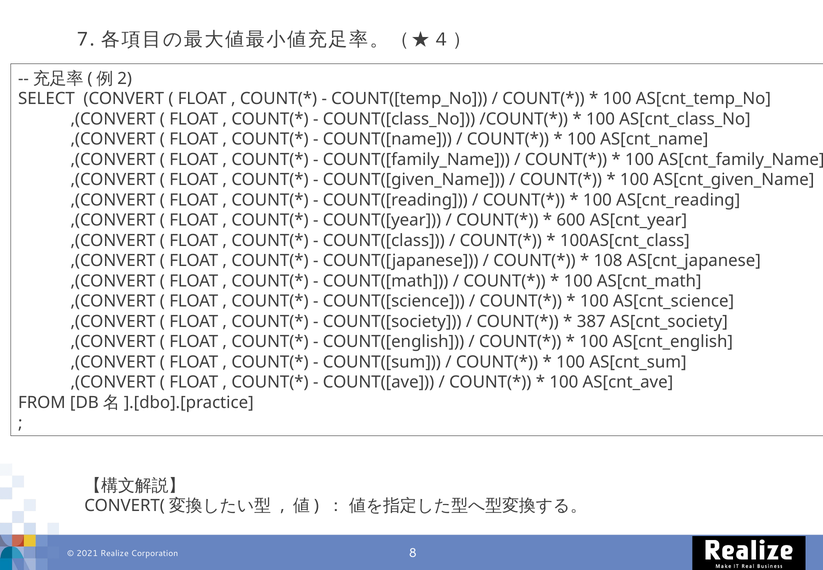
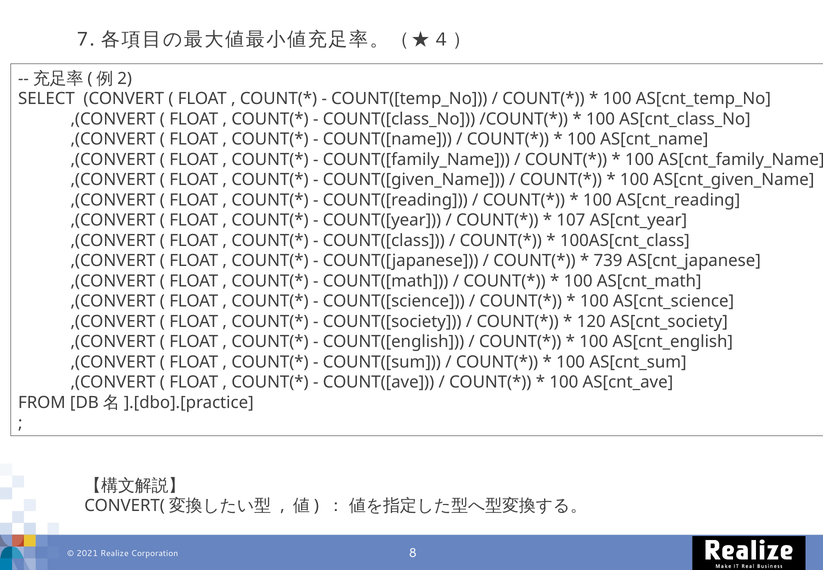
600: 600 -> 107 (571, 220)
108: 108 -> 739 (608, 261)
387: 387 -> 120 (591, 322)
